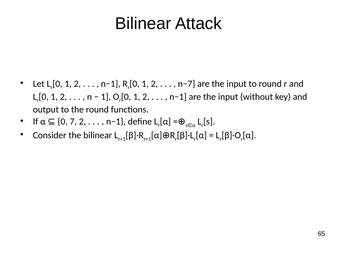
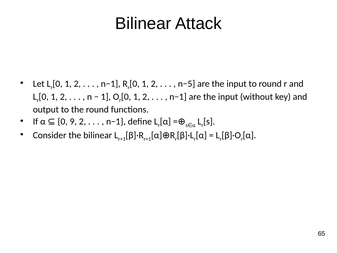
n−7: n−7 -> n−5 (187, 84)
7: 7 -> 9 (73, 122)
